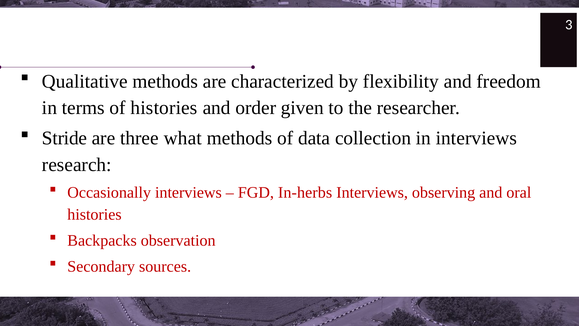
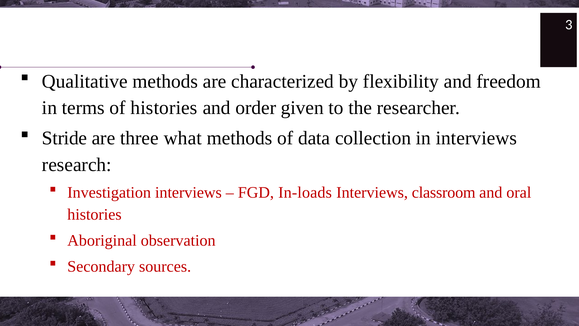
Occasionally: Occasionally -> Investigation (109, 192)
In-herbs: In-herbs -> In-loads (305, 192)
observing: observing -> classroom (444, 192)
Backpacks: Backpacks -> Aboriginal (102, 240)
